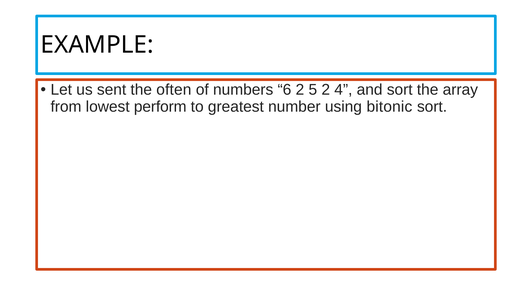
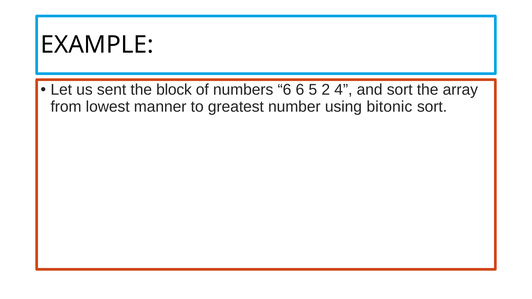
often: often -> block (174, 90)
6 2: 2 -> 6 (300, 90)
perform: perform -> manner (160, 107)
